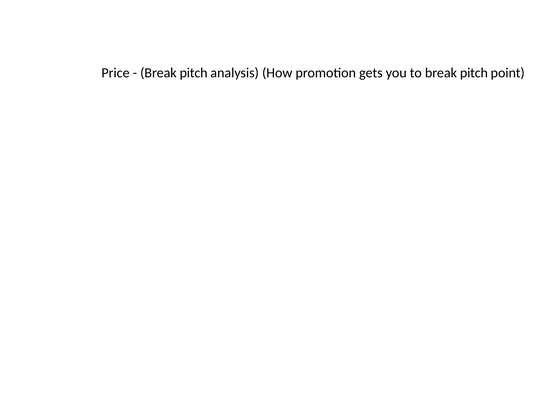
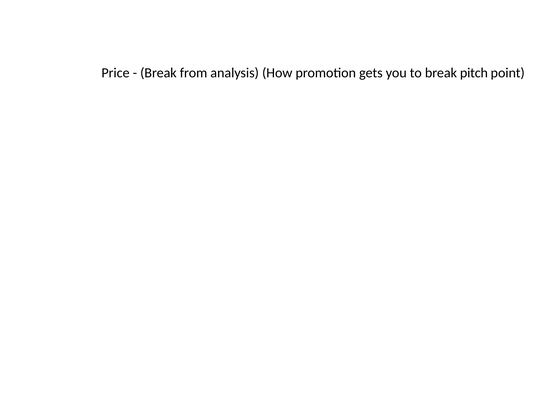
pitch: pitch -> from (194, 73)
